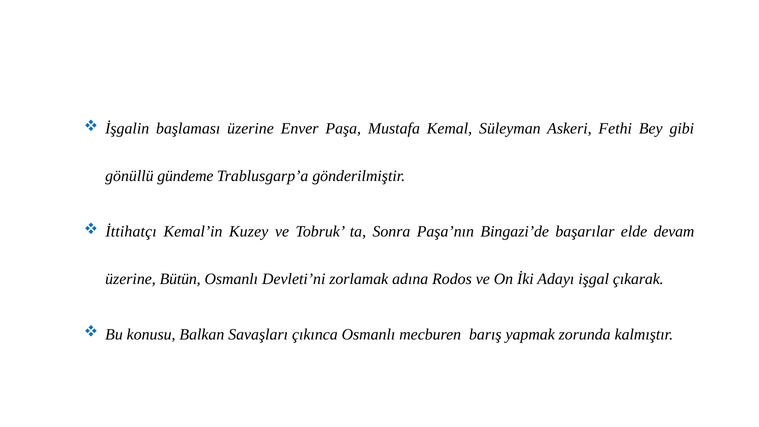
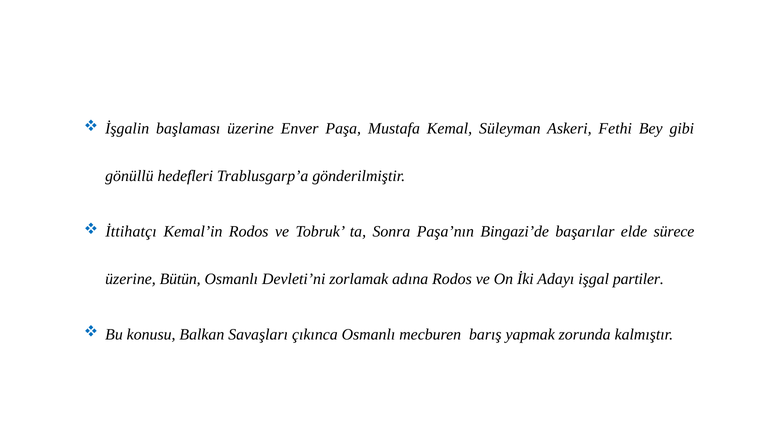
gündeme: gündeme -> hedefleri (185, 176)
Kemal’in Kuzey: Kuzey -> Rodos (249, 231)
devam: devam -> sürece (674, 231)
çıkarak: çıkarak -> partiler (638, 279)
